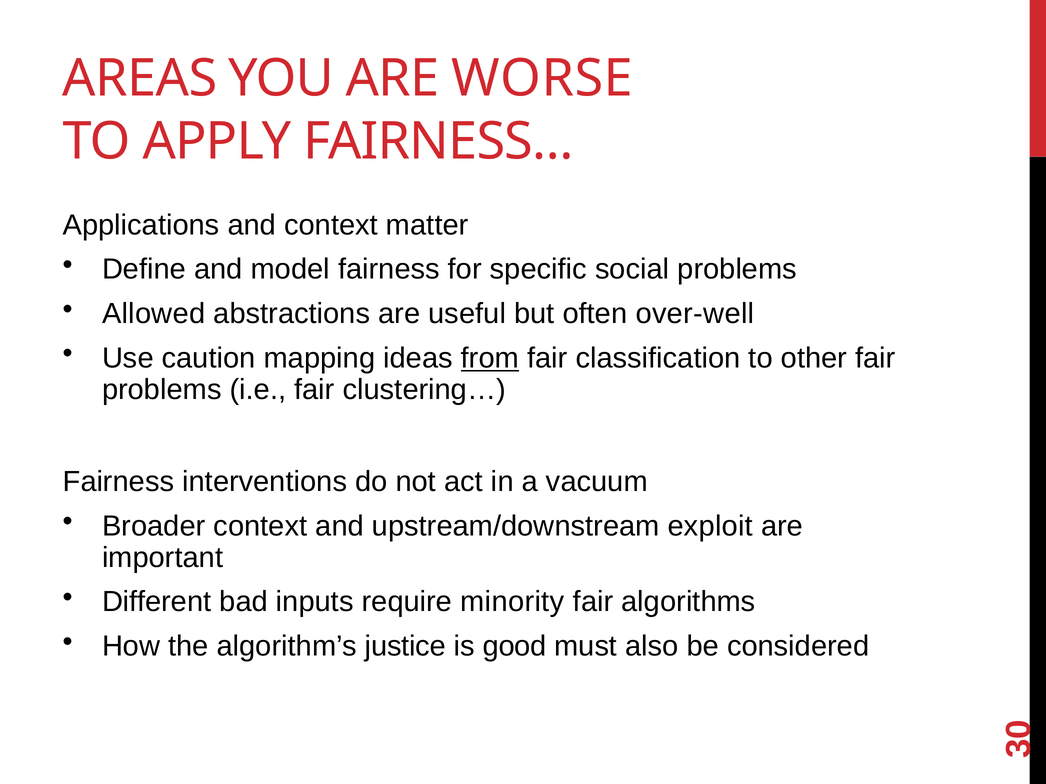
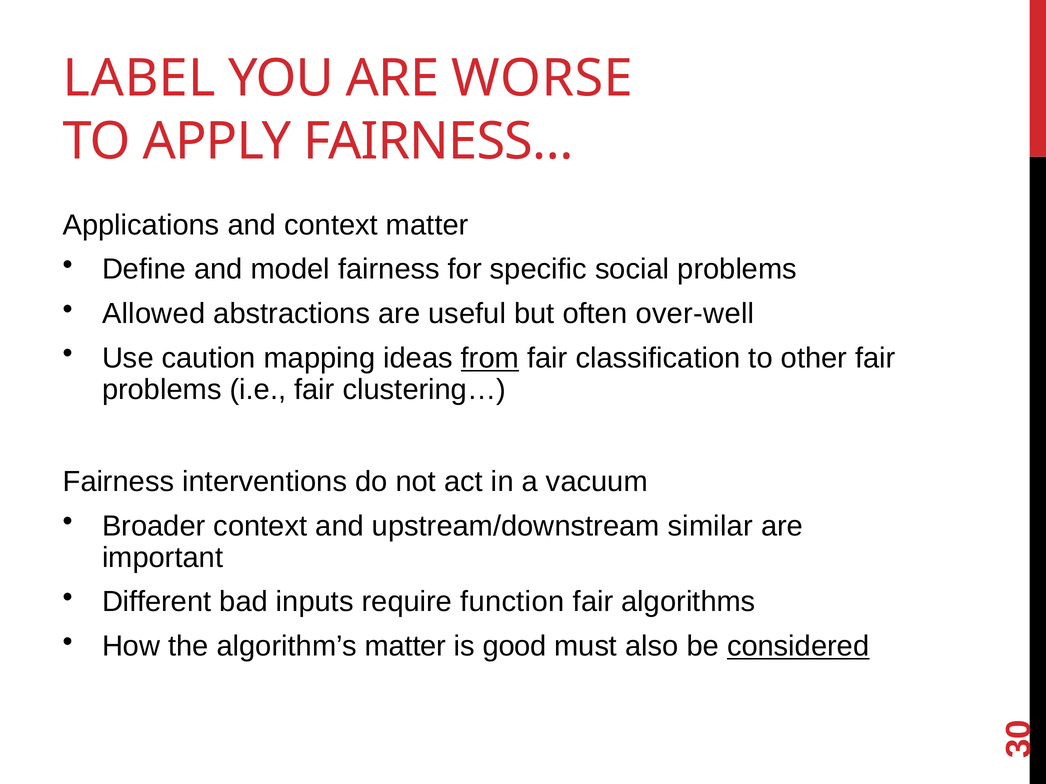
AREAS: AREAS -> LABEL (139, 79)
exploit: exploit -> similar (710, 526)
minority: minority -> function (512, 602)
algorithm’s justice: justice -> matter (405, 647)
considered underline: none -> present (798, 647)
